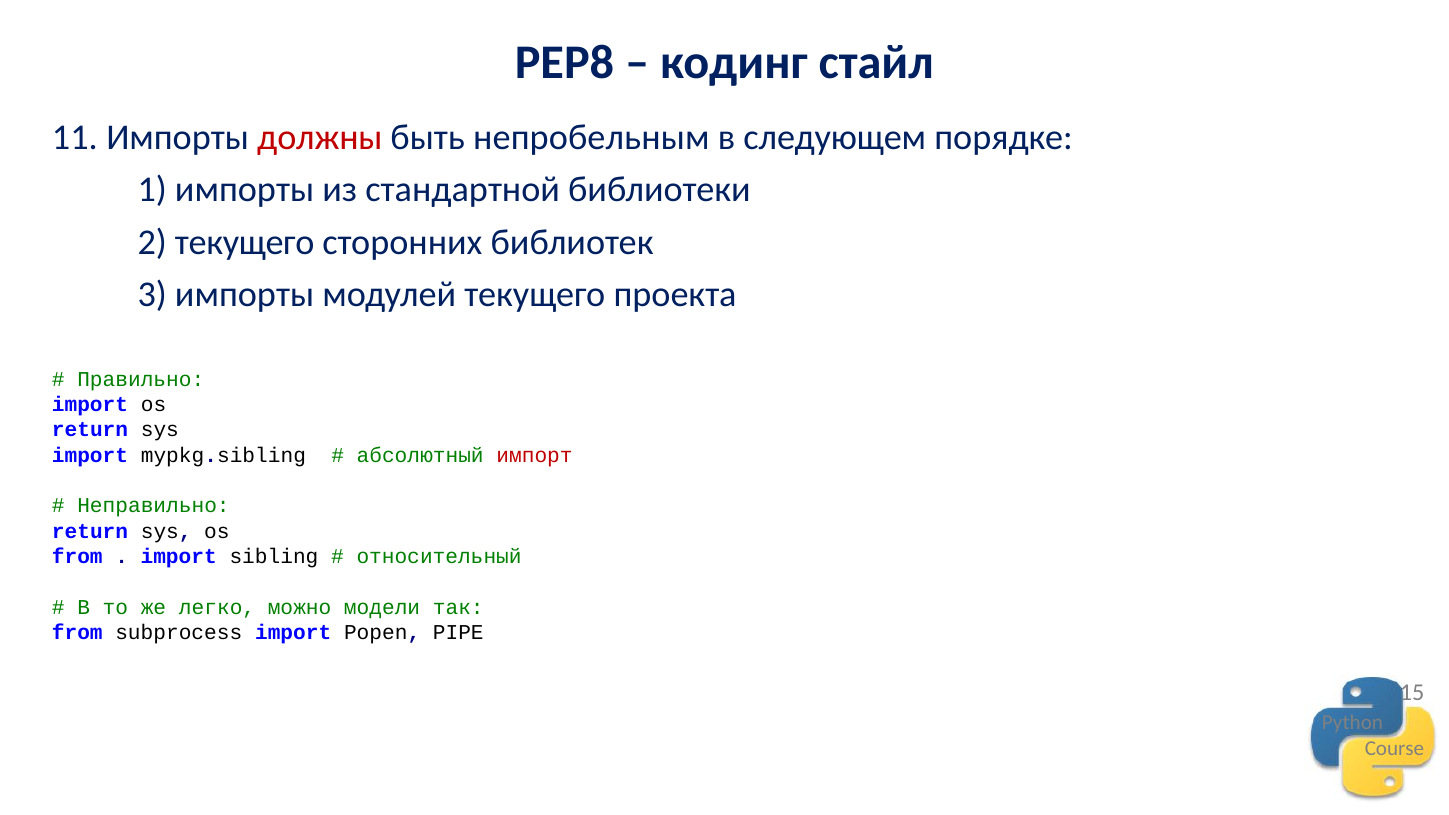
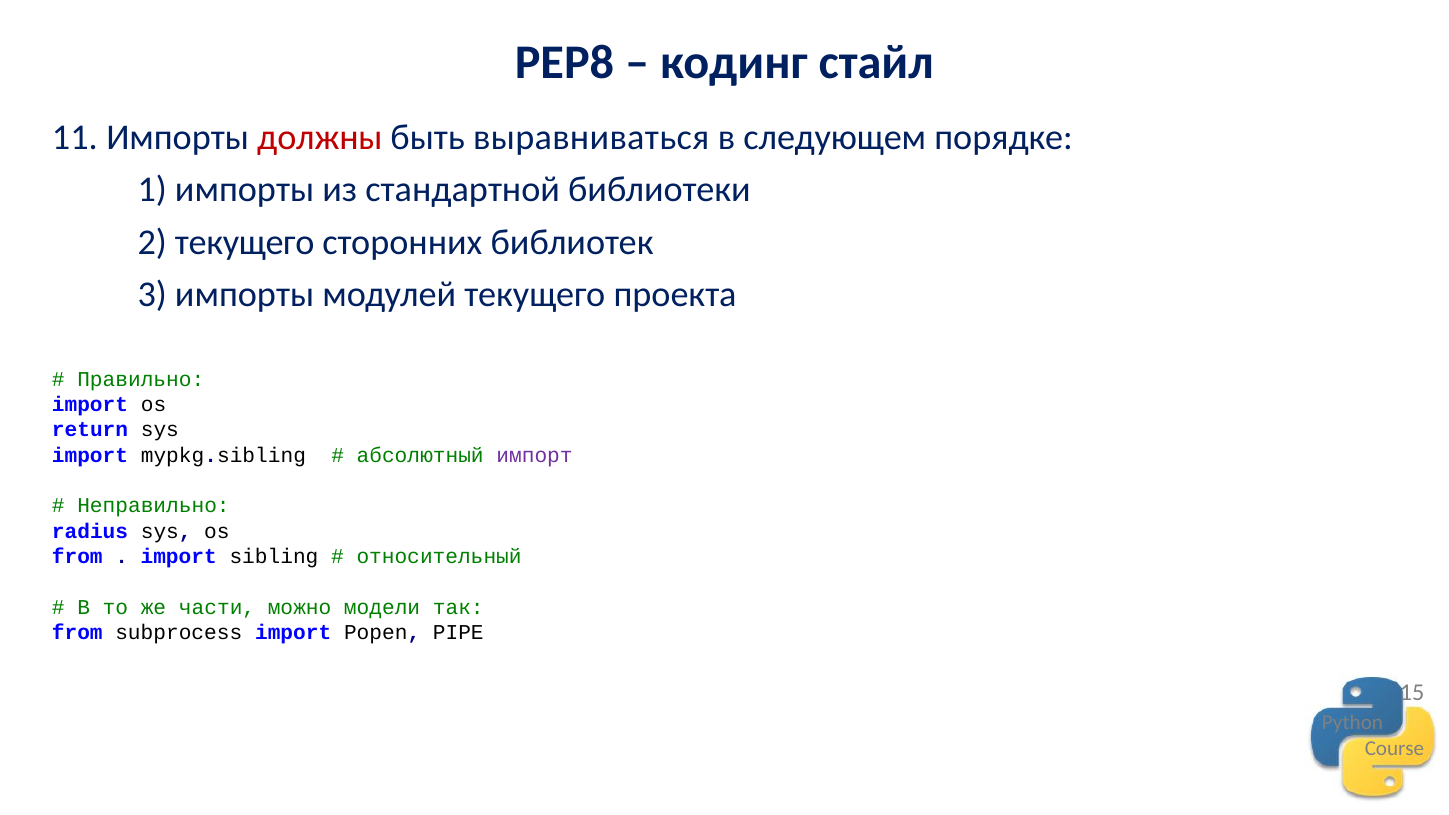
непробельным: непробельным -> выравниваться (591, 137)
импорт colour: red -> purple (535, 455)
return: return -> radius (90, 531)
легко: легко -> части (217, 607)
